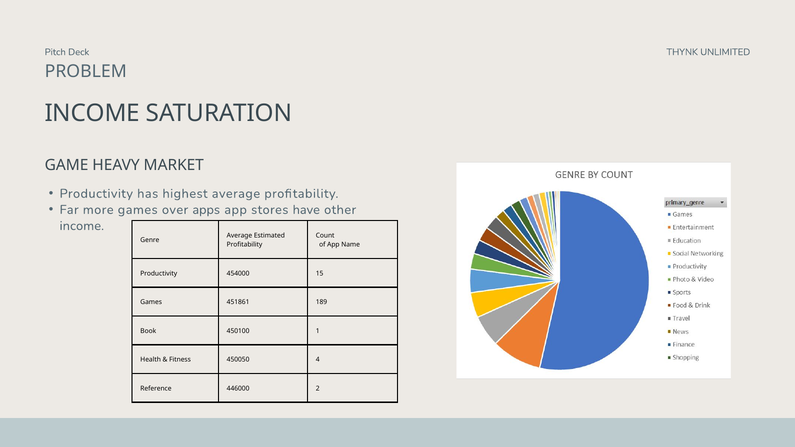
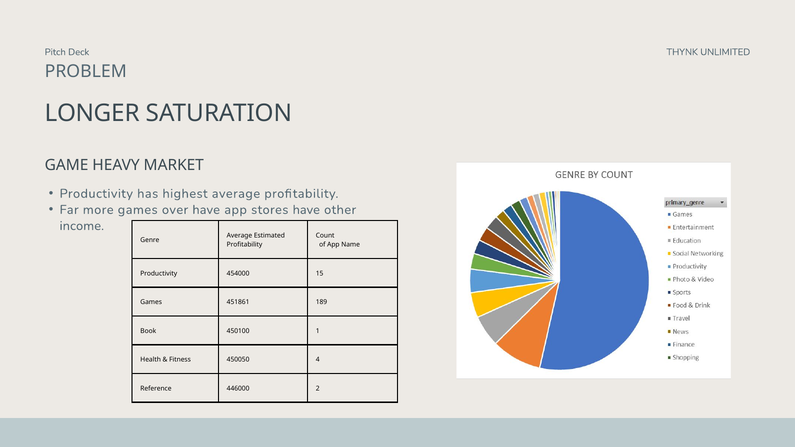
INCOME: INCOME -> LONGER (92, 113)
over apps: apps -> have (206, 210)
